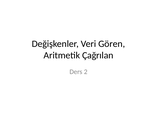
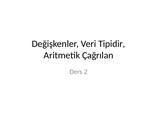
Gören: Gören -> Tipidir (112, 44)
